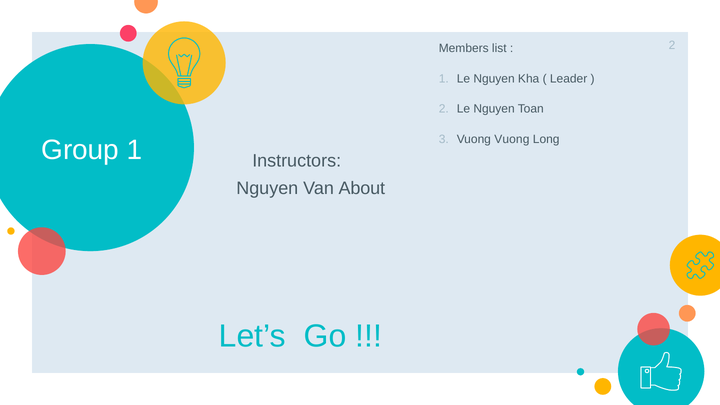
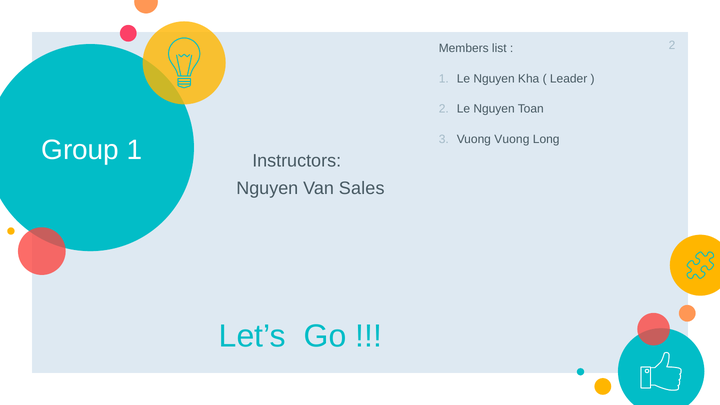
About: About -> Sales (362, 188)
